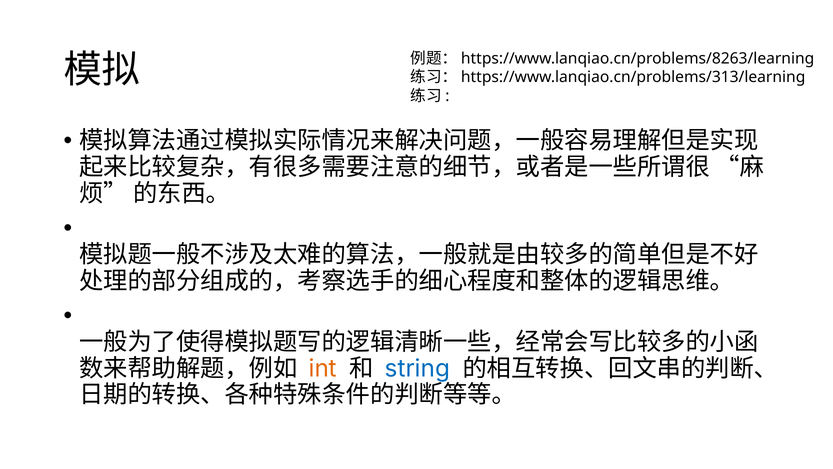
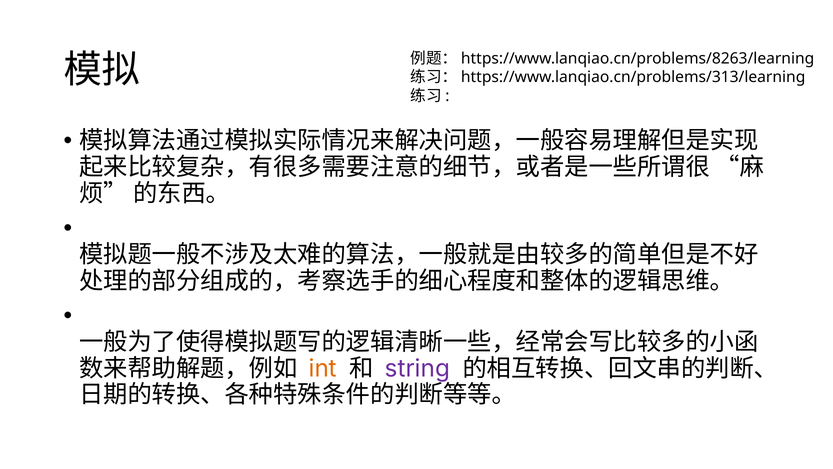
string colour: blue -> purple (417, 368)
